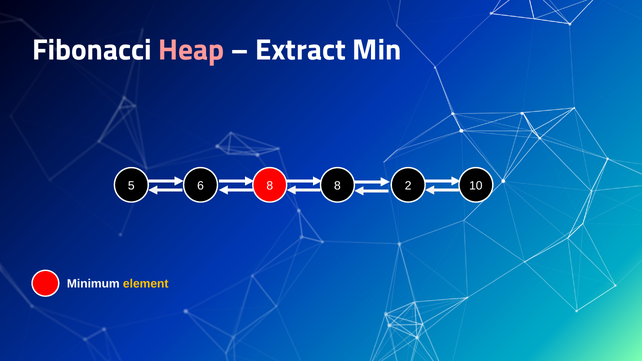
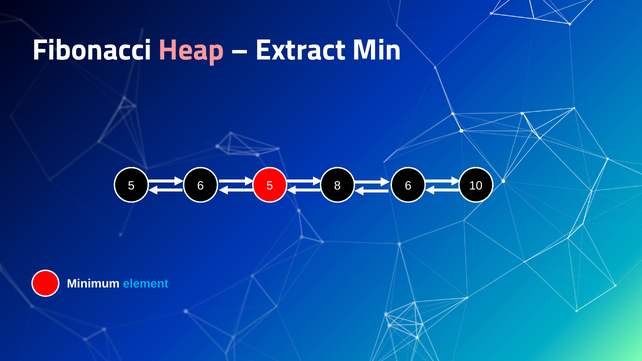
6 8: 8 -> 5 (270, 186)
8 2: 2 -> 6 (408, 186)
element colour: yellow -> light blue (146, 284)
